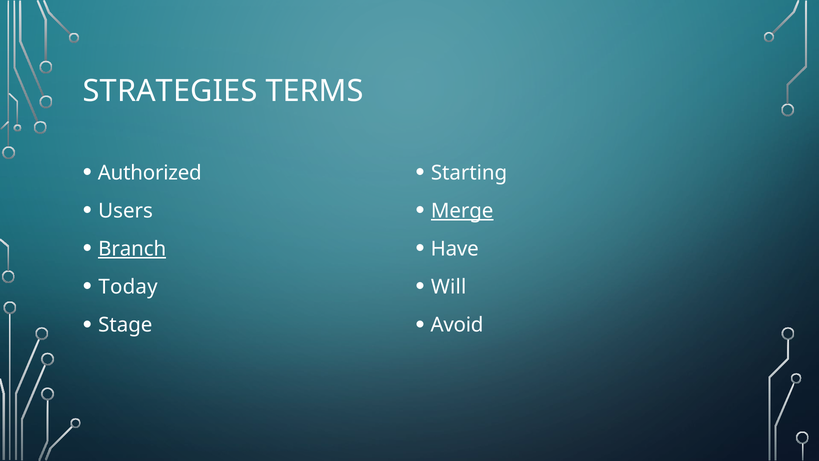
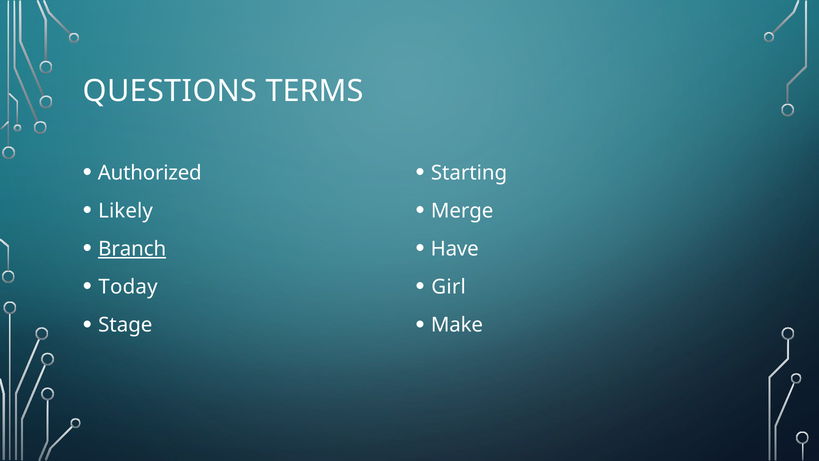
STRATEGIES: STRATEGIES -> QUESTIONS (170, 91)
Merge underline: present -> none (462, 211)
Users: Users -> Likely (126, 211)
Will: Will -> Girl (449, 287)
Avoid: Avoid -> Make (457, 325)
